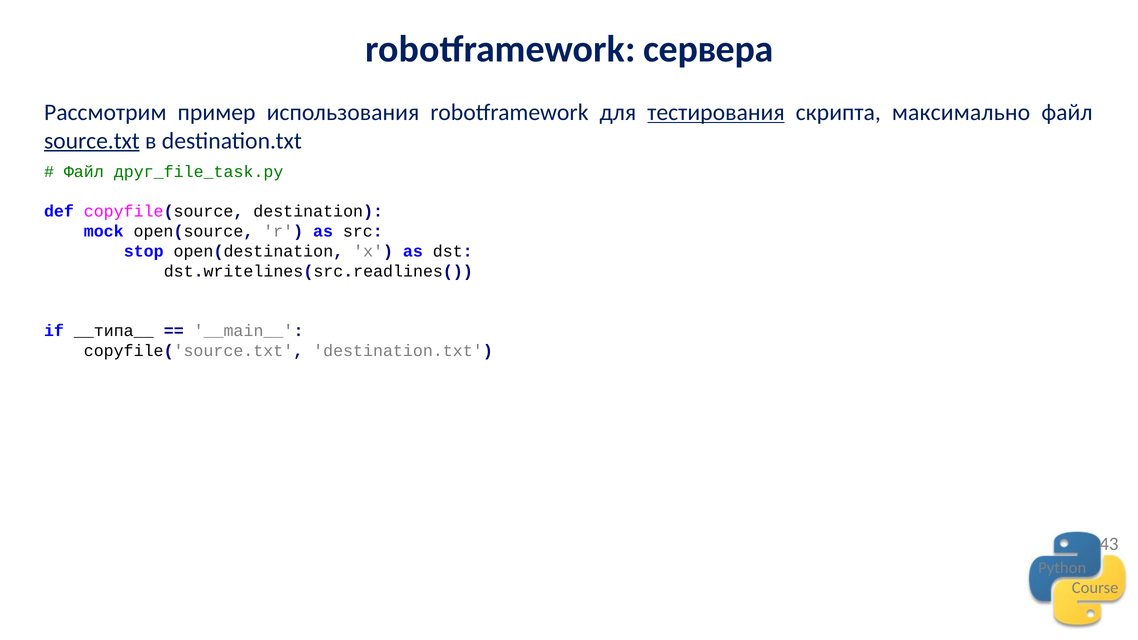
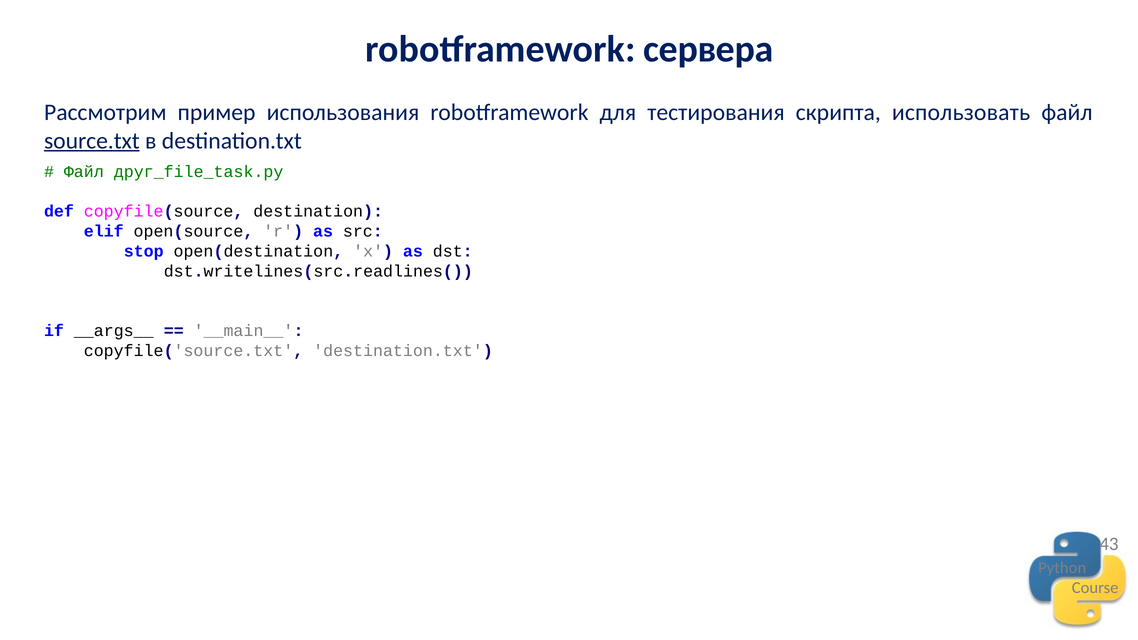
тестирования underline: present -> none (716, 112)
максимально: максимально -> использовать (961, 112)
mock: mock -> elif (104, 231)
__типа__: __типа__ -> __args__ (114, 331)
